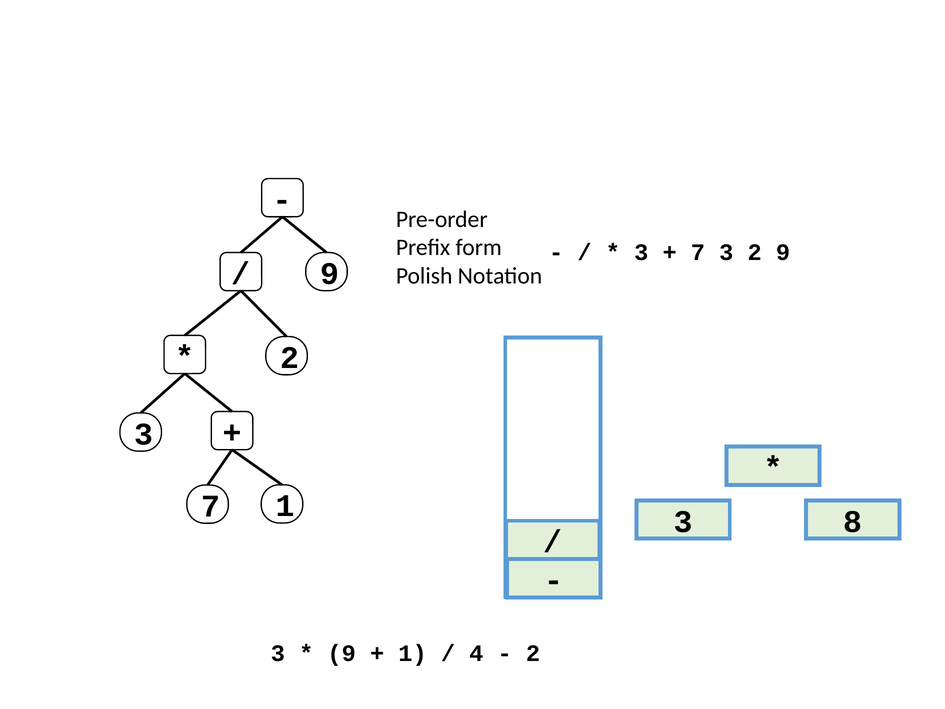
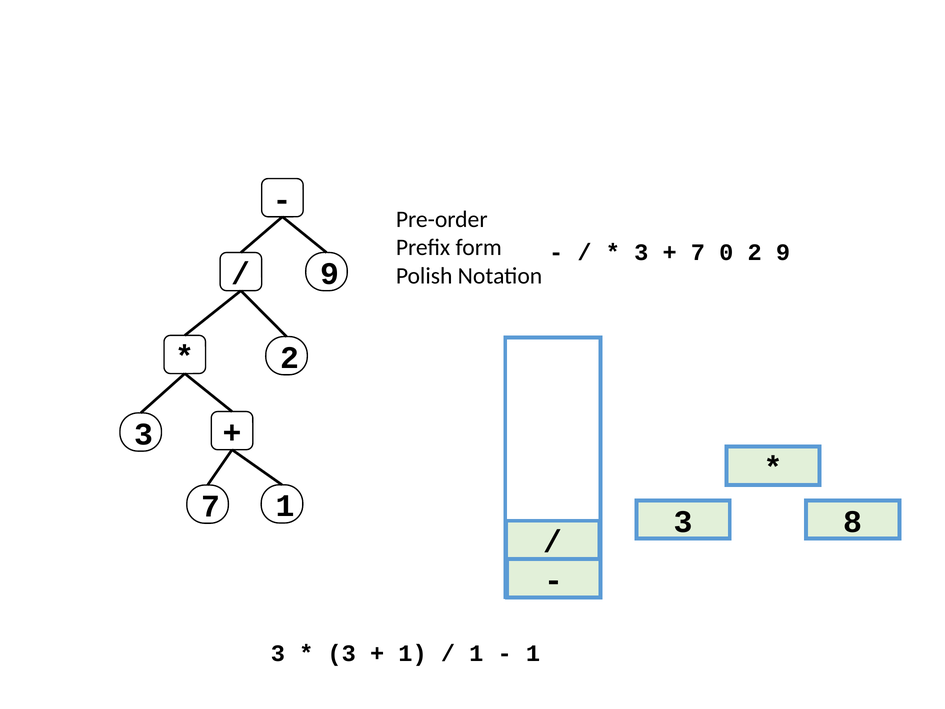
7 3: 3 -> 0 (726, 253)
9: 9 -> 3 (342, 653)
4: 4 -> 1 (476, 653)
2: 2 -> 1 (533, 653)
